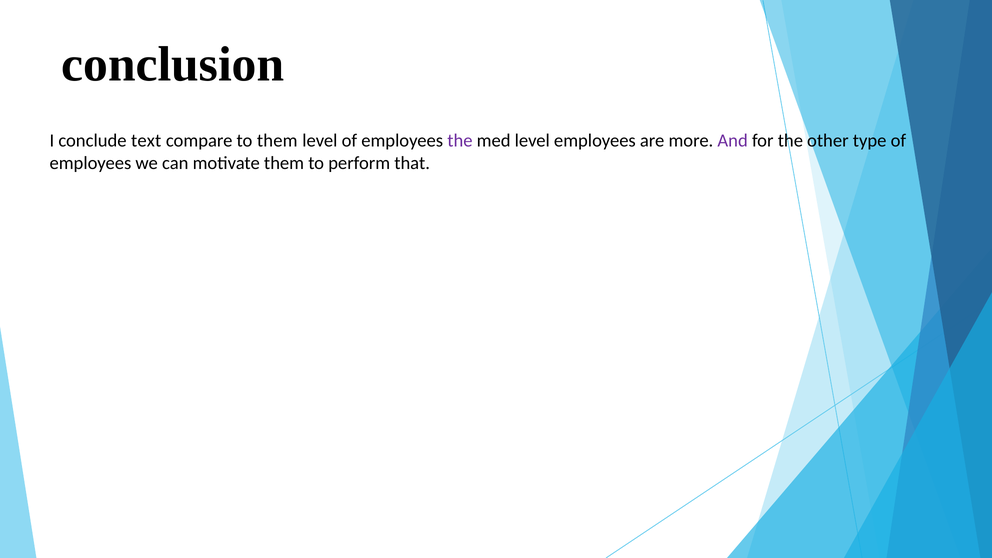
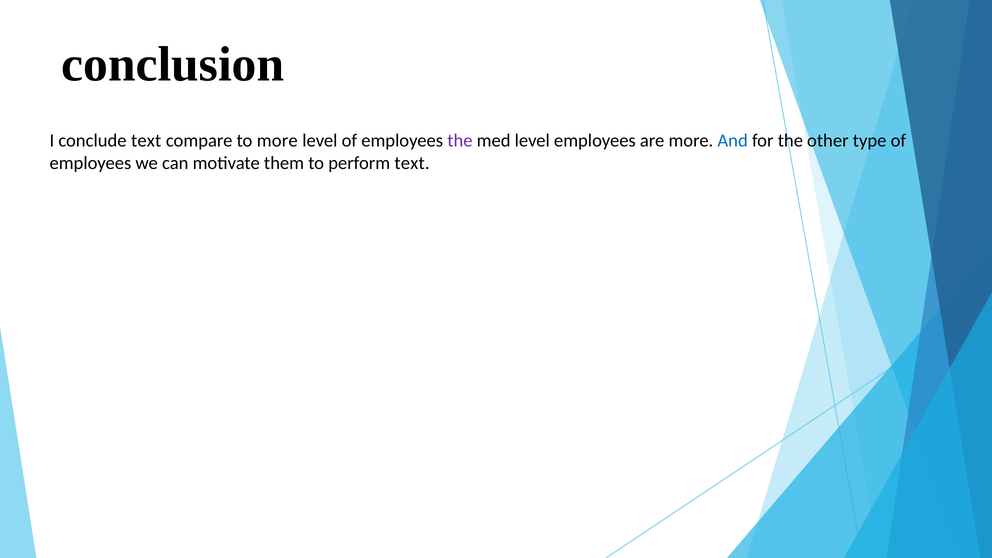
to them: them -> more (277, 141)
And colour: purple -> blue (733, 141)
perform that: that -> text (412, 163)
